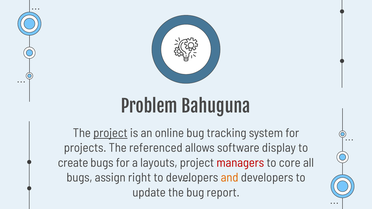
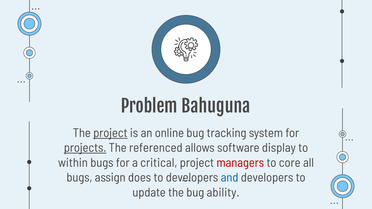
projects underline: none -> present (85, 148)
create: create -> within (73, 163)
layouts: layouts -> critical (159, 163)
right: right -> does (140, 178)
and colour: orange -> blue (230, 178)
report: report -> ability (223, 193)
